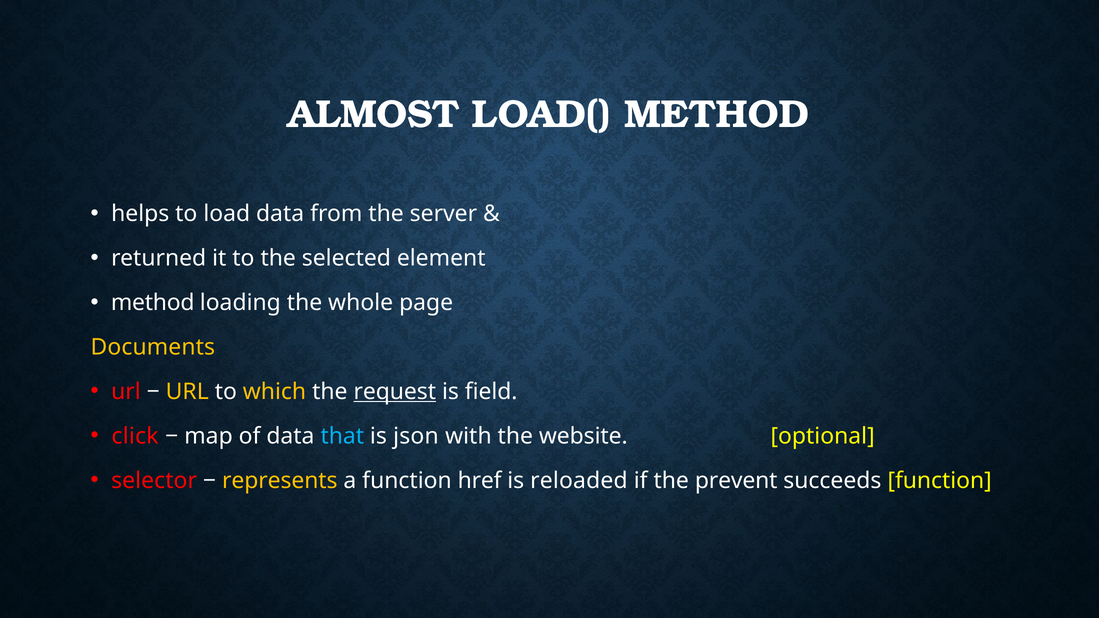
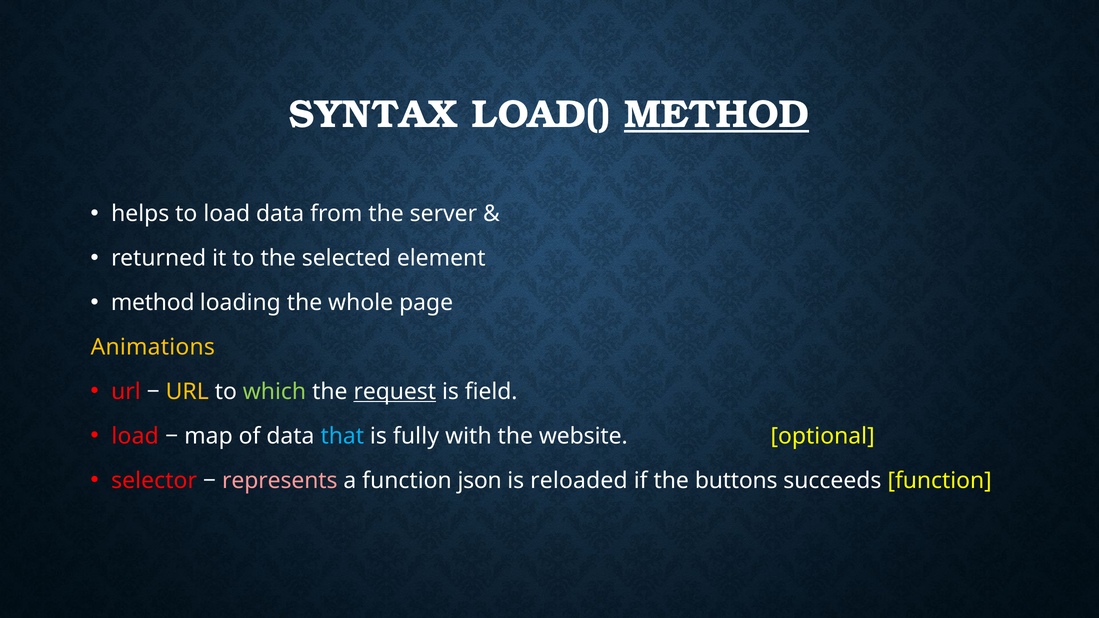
ALMOST: ALMOST -> SYNTAX (373, 114)
METHOD underline: none -> present (717, 114)
Documents: Documents -> Animations (153, 347)
which colour: yellow -> light green (274, 392)
click: click -> load (135, 436)
json: json -> fully (416, 436)
represents colour: yellow -> pink (280, 481)
href: href -> json (480, 481)
prevent: prevent -> buttons (736, 481)
